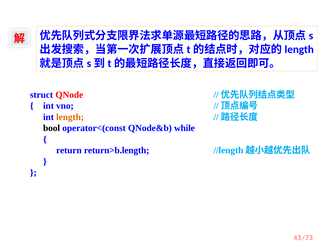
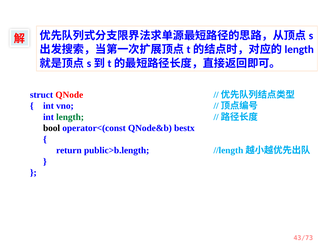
length colour: orange -> green (70, 117)
while: while -> bestx (184, 128)
return>b.length: return>b.length -> public>b.length (117, 150)
